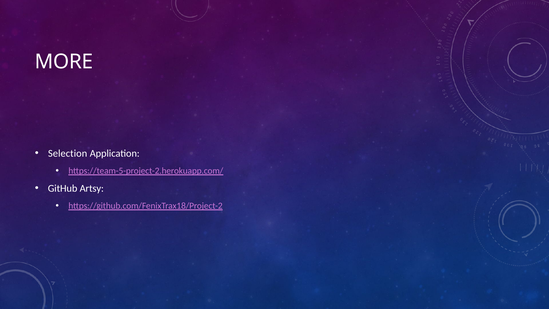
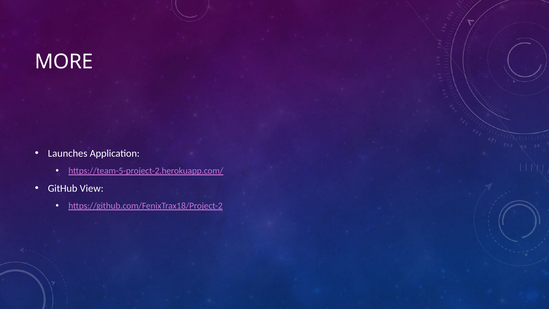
Selection: Selection -> Launches (68, 153)
Artsy: Artsy -> View (92, 188)
